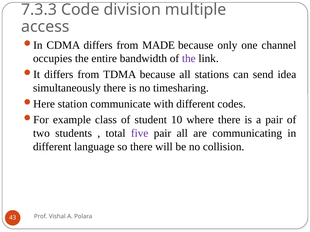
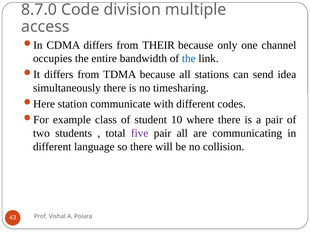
7.3.3: 7.3.3 -> 8.7.0 (39, 10)
MADE: MADE -> THEIR (159, 45)
the colour: purple -> blue (189, 59)
